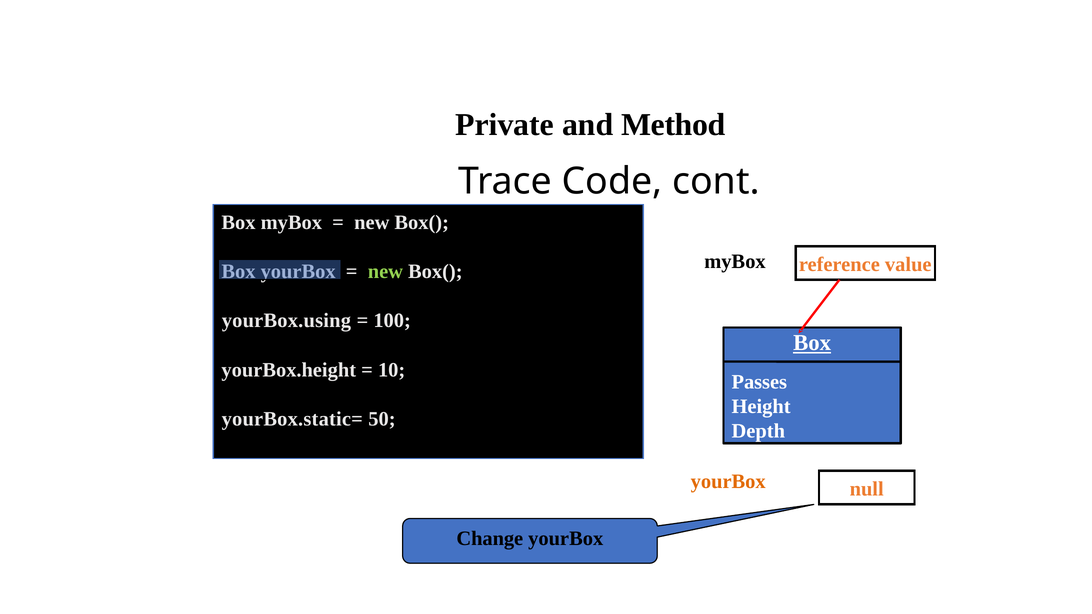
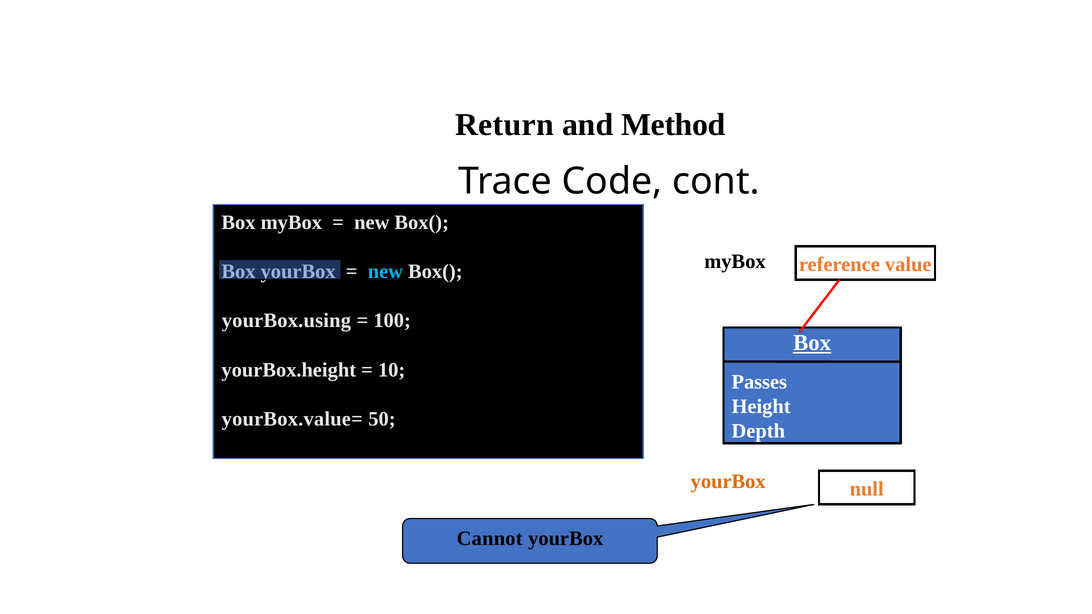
Private: Private -> Return (505, 125)
new colour: light green -> light blue (385, 272)
yourBox.static=: yourBox.static= -> yourBox.value= (292, 419)
Change: Change -> Cannot (490, 539)
